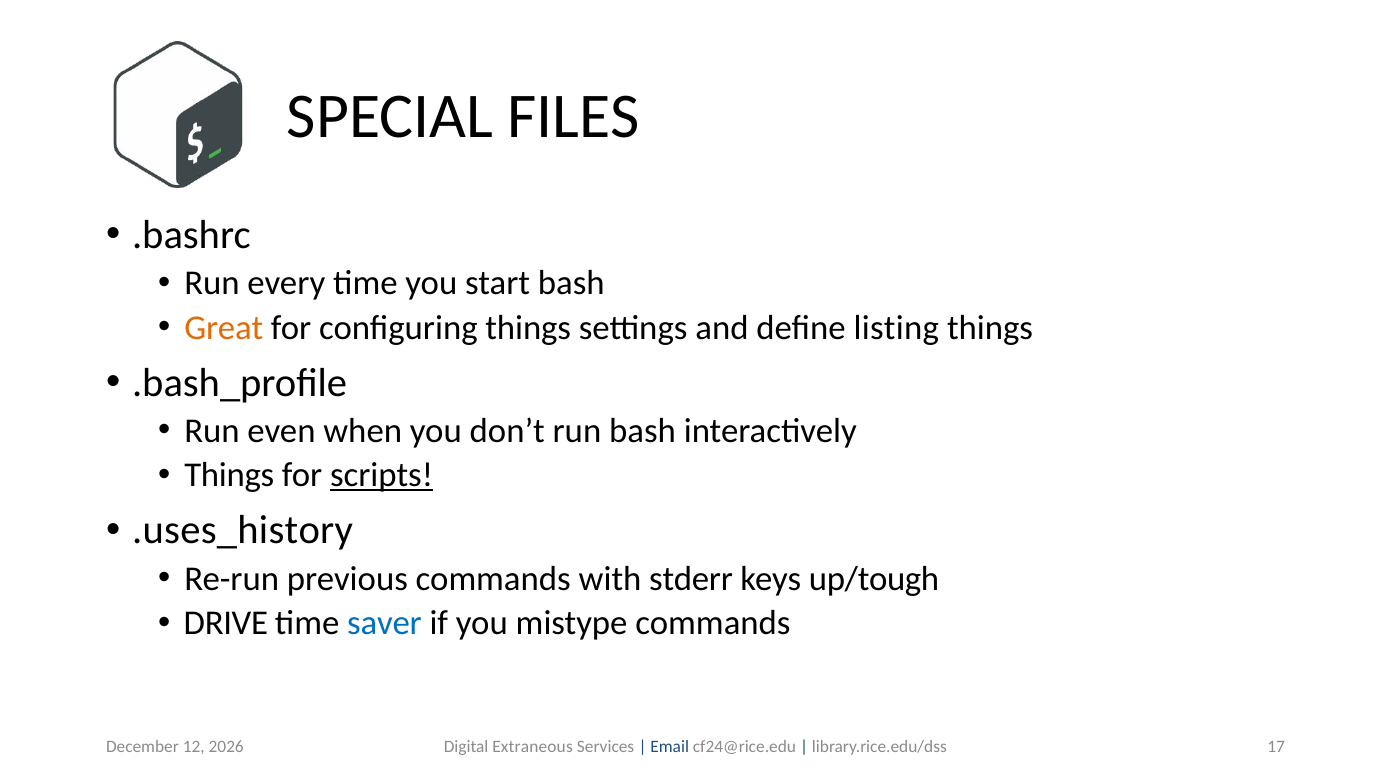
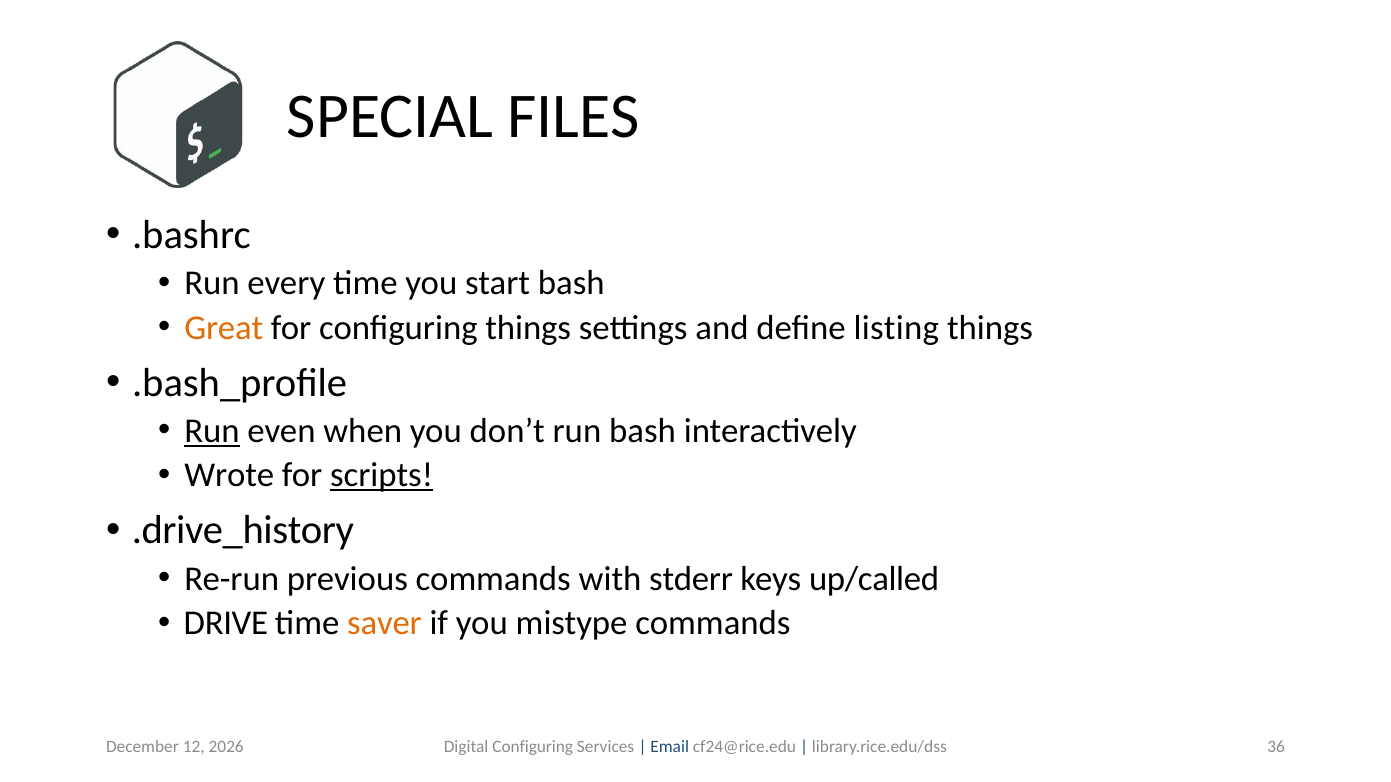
Run underline: none -> present (212, 431)
Things: Things -> Wrote (229, 476)
.uses_history: .uses_history -> .drive_history (243, 531)
up/tough: up/tough -> up/called (874, 579)
saver colour: blue -> orange (385, 624)
17: 17 -> 36 (1276, 747)
Digital Extraneous: Extraneous -> Configuring (533, 747)
